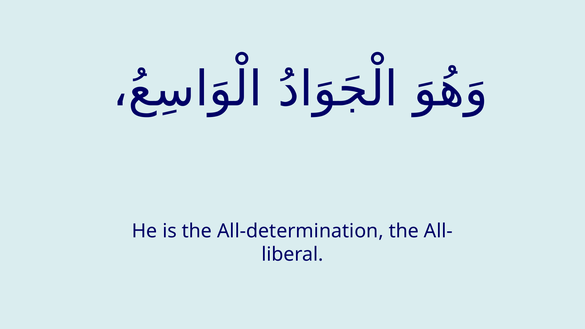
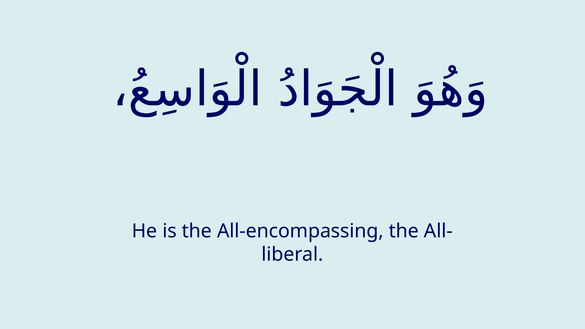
All-determination: All-determination -> All-encompassing (300, 231)
